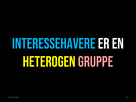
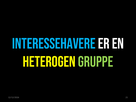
GRUPPE colour: pink -> light green (96, 62)
